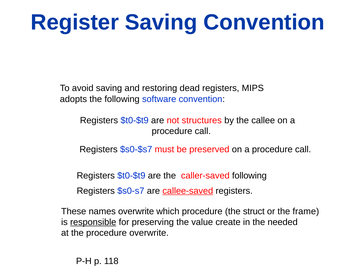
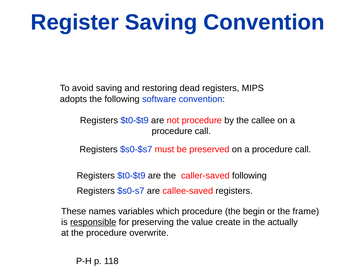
not structures: structures -> procedure (202, 120)
callee-saved underline: present -> none (188, 191)
names overwrite: overwrite -> variables (136, 211)
struct: struct -> begin (254, 211)
needed: needed -> actually (283, 222)
